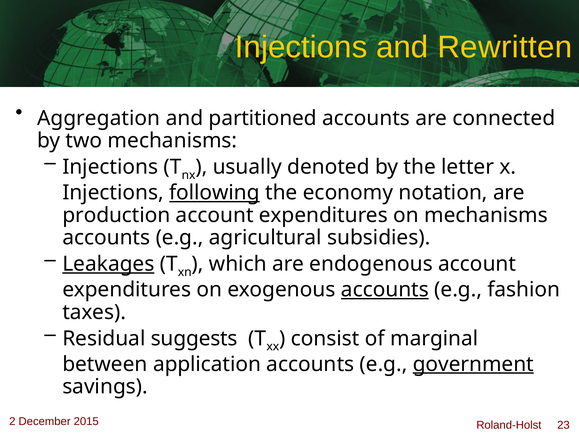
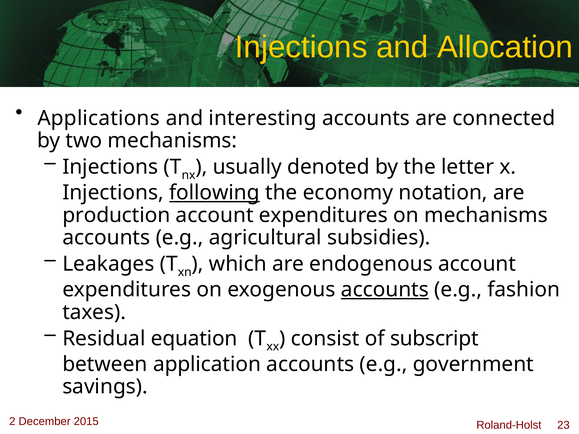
Rewritten: Rewritten -> Allocation (505, 47)
Aggregation: Aggregation -> Applications (99, 118)
partitioned: partitioned -> interesting (263, 118)
Leakages underline: present -> none (108, 264)
suggests: suggests -> equation (194, 339)
marginal: marginal -> subscript (434, 339)
government underline: present -> none (473, 364)
